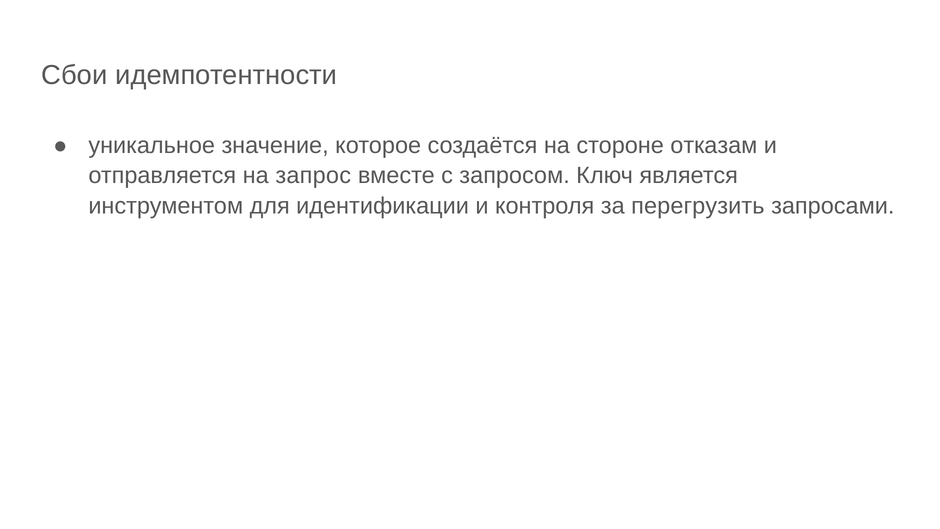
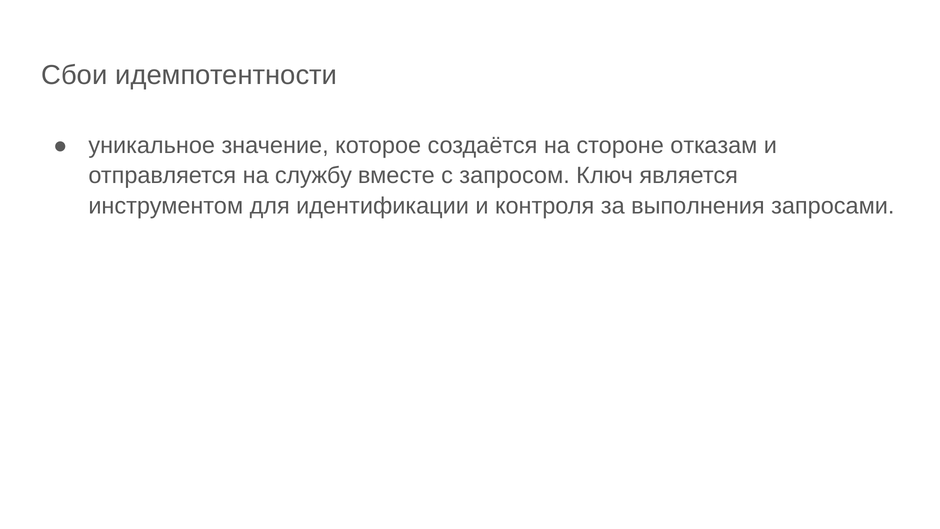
запрос: запрос -> службу (313, 176)
перегрузить: перегрузить -> выполнения (698, 206)
